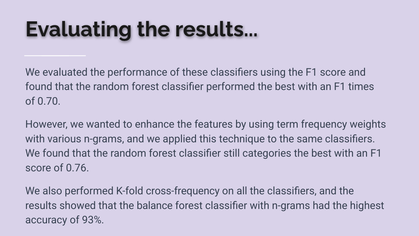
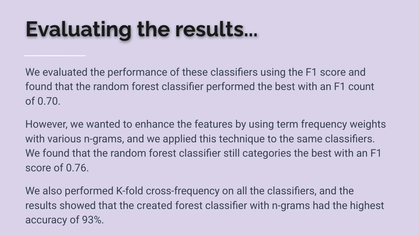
times: times -> count (361, 87)
balance: balance -> created (155, 205)
